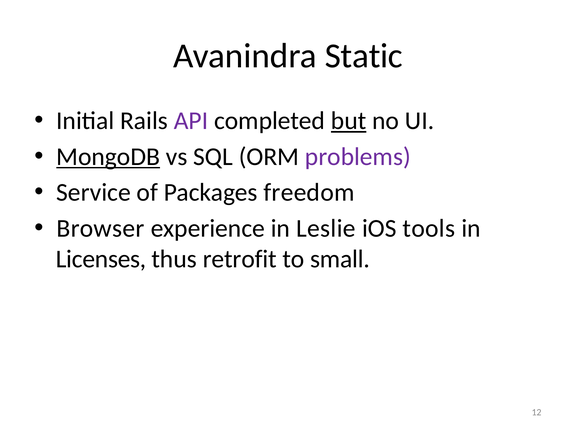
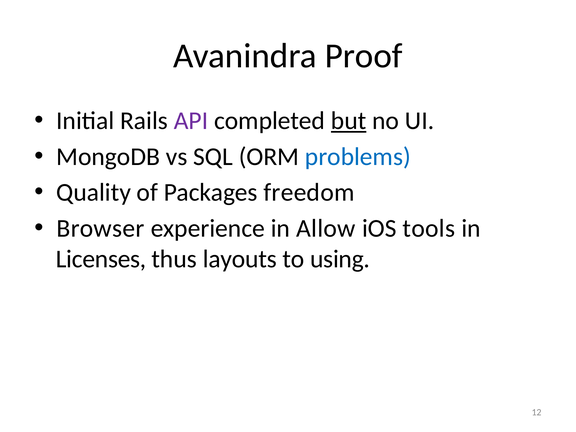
Static: Static -> Proof (364, 56)
MongoDB underline: present -> none (108, 157)
problems colour: purple -> blue (358, 157)
Service: Service -> Quality (94, 193)
Leslie: Leslie -> Allow (326, 228)
retrofit: retrofit -> layouts (240, 259)
small: small -> using (340, 259)
